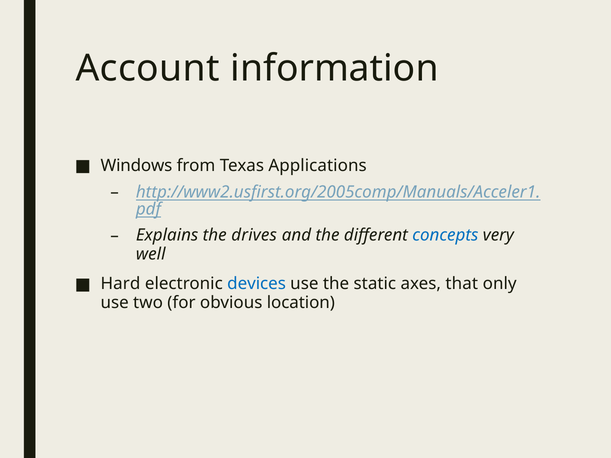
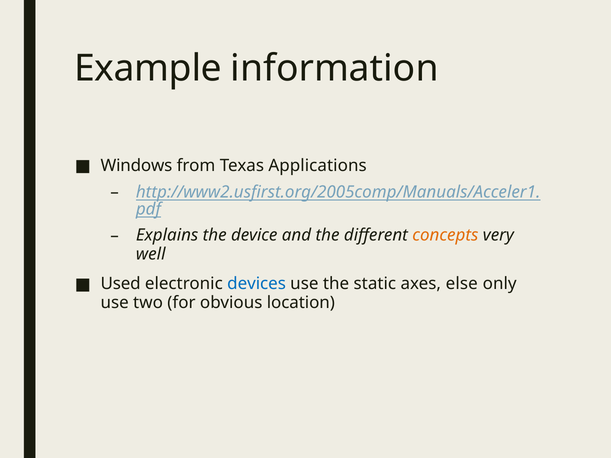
Account: Account -> Example (148, 68)
drives: drives -> device (254, 235)
concepts colour: blue -> orange (445, 235)
Hard: Hard -> Used (121, 284)
that: that -> else (462, 284)
